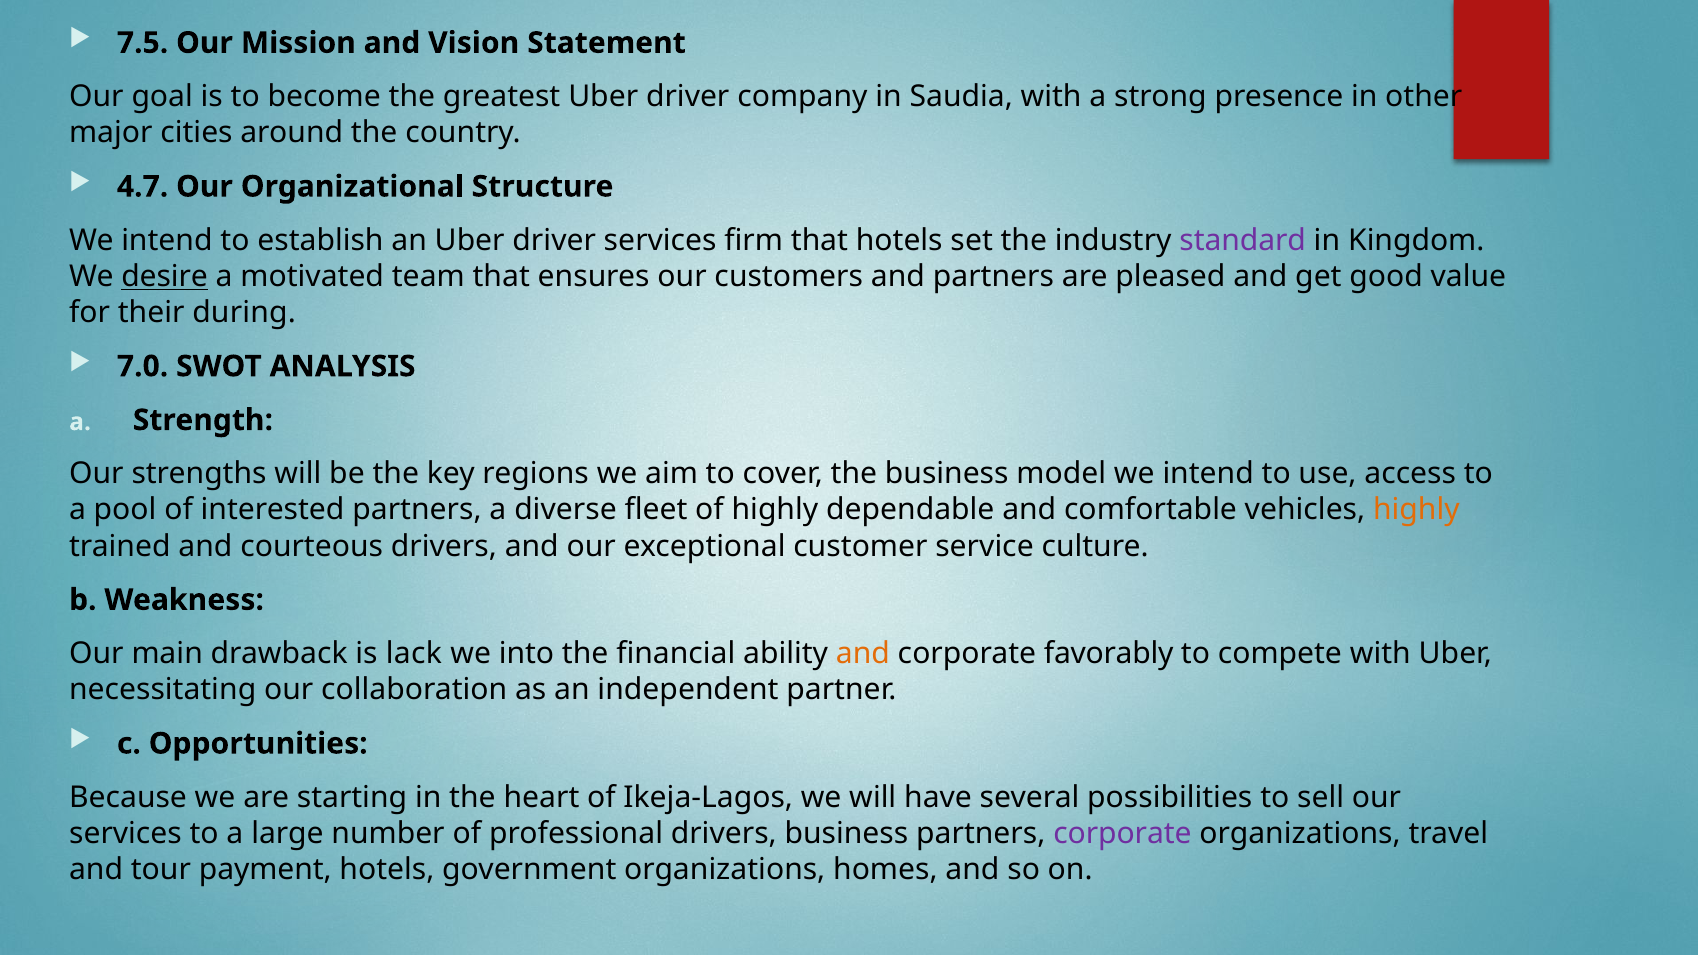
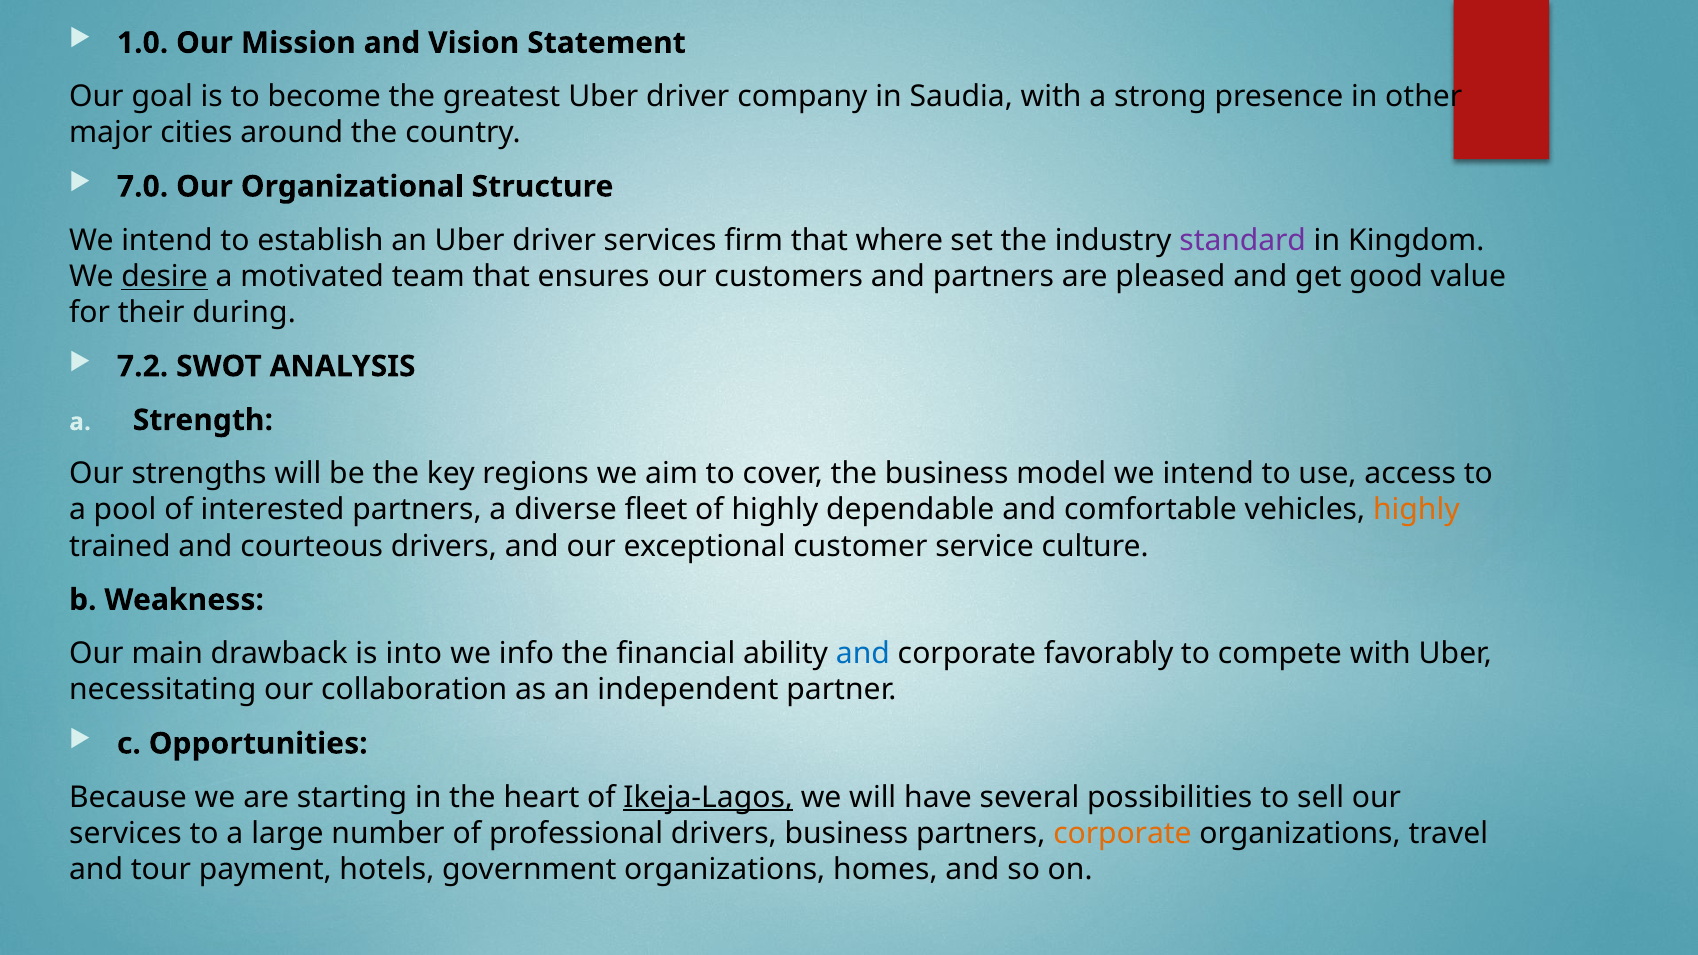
7.5: 7.5 -> 1.0 (143, 43)
4.7: 4.7 -> 7.0 (143, 187)
that hotels: hotels -> where (899, 240)
7.0: 7.0 -> 7.2 (143, 366)
lack: lack -> into (414, 654)
into: into -> info (527, 654)
and colour: orange -> blue (863, 654)
Ikeja-Lagos underline: none -> present (708, 797)
corporate colour: purple -> orange (1122, 834)
